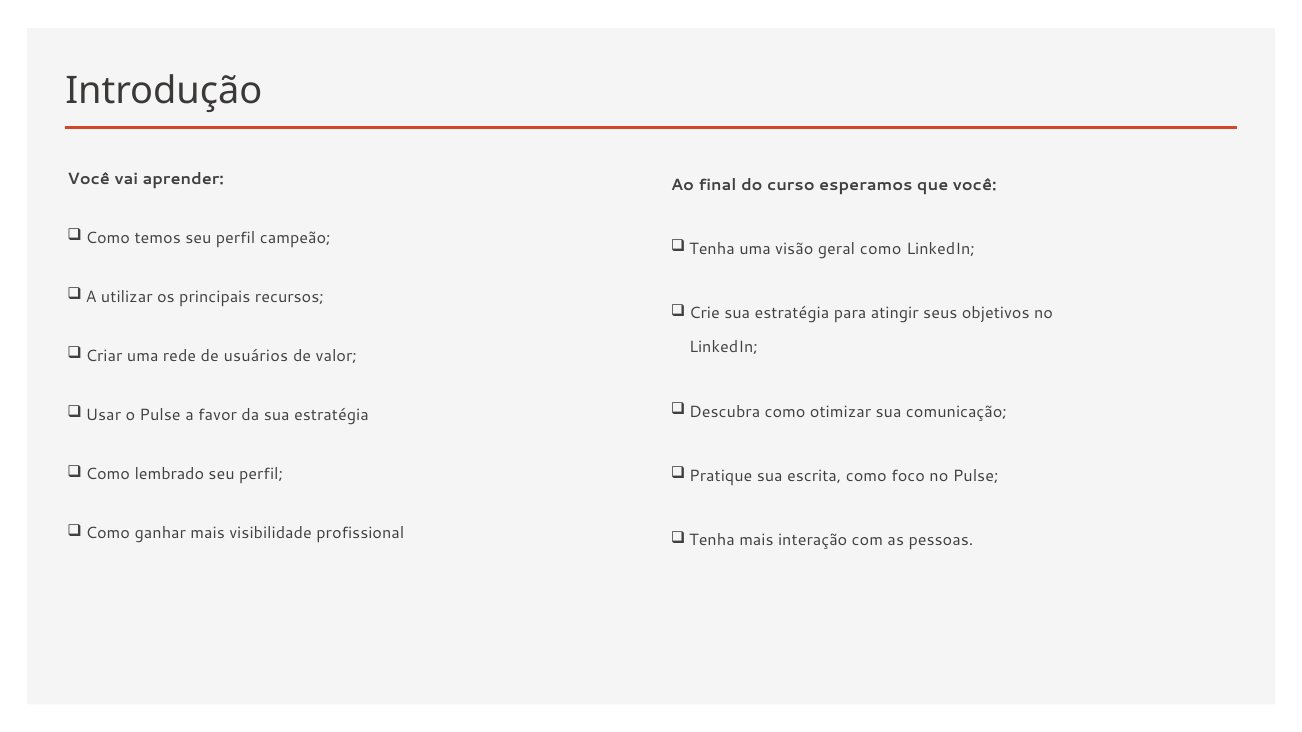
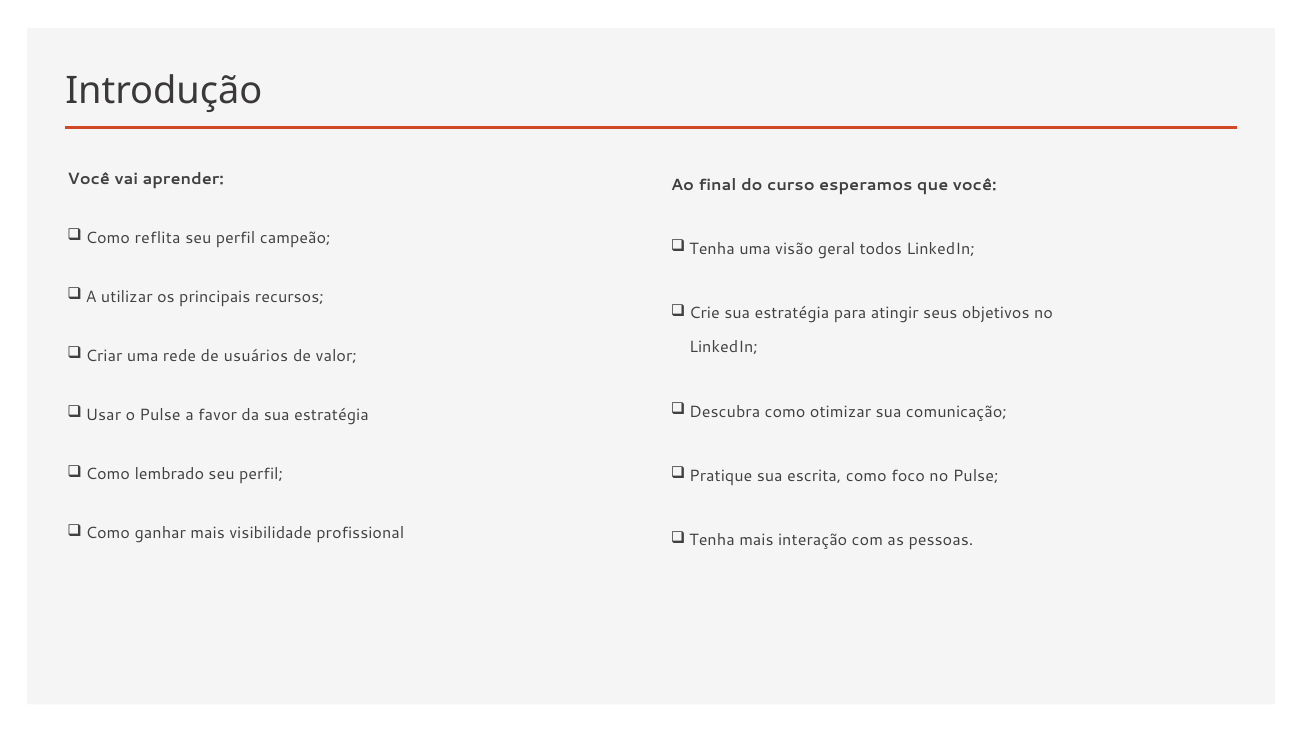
temos: temos -> reflita (158, 238)
geral como: como -> todos (881, 249)
